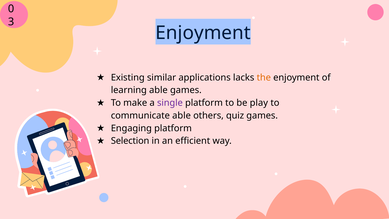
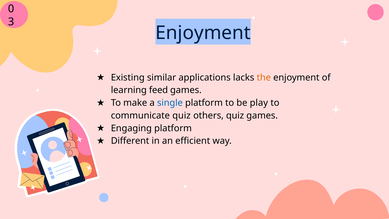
learning able: able -> feed (158, 90)
single colour: purple -> blue (170, 103)
communicate able: able -> quiz (182, 115)
Selection: Selection -> Different (130, 141)
